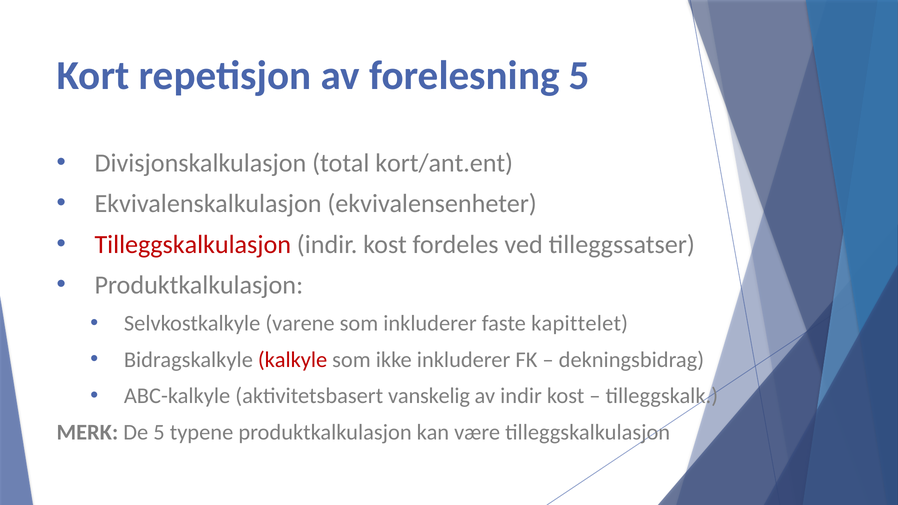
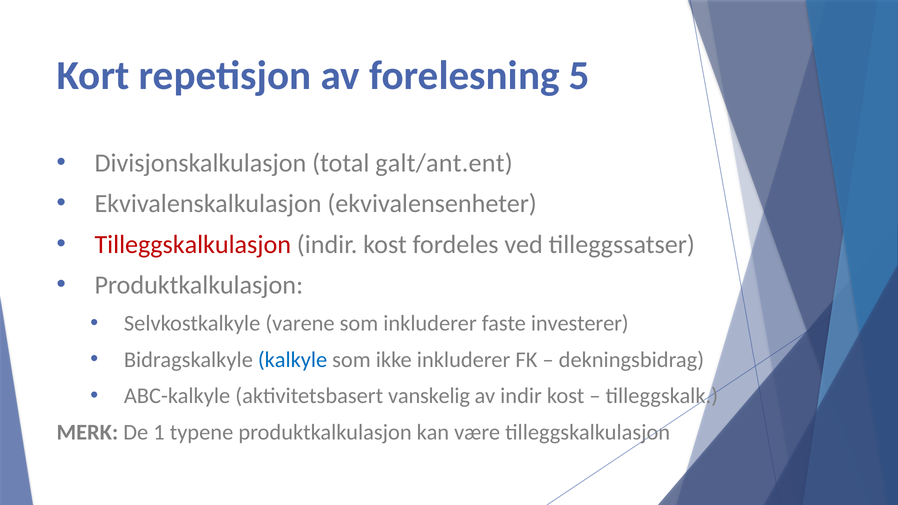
kort/ant.ent: kort/ant.ent -> galt/ant.ent (444, 163)
kapittelet: kapittelet -> investerer (580, 324)
kalkyle colour: red -> blue (293, 360)
De 5: 5 -> 1 (159, 432)
